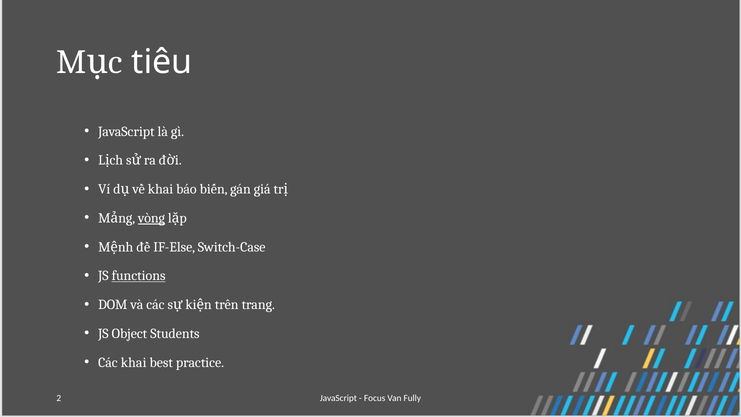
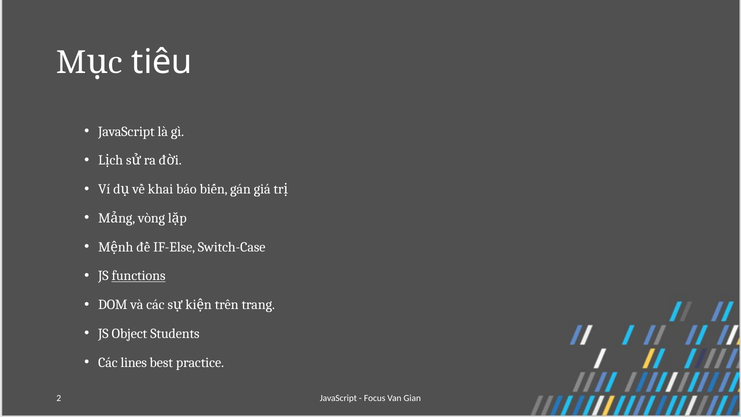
vòng underline: present -> none (151, 218)
Các khai: khai -> lines (134, 362)
Fully: Fully -> Gian (412, 398)
